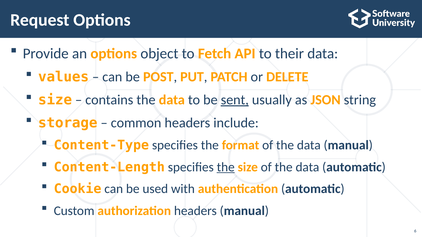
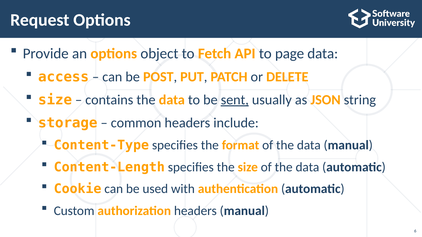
their: their -> page (290, 54)
values: values -> access (64, 77)
the underline: present -> none (226, 167)
